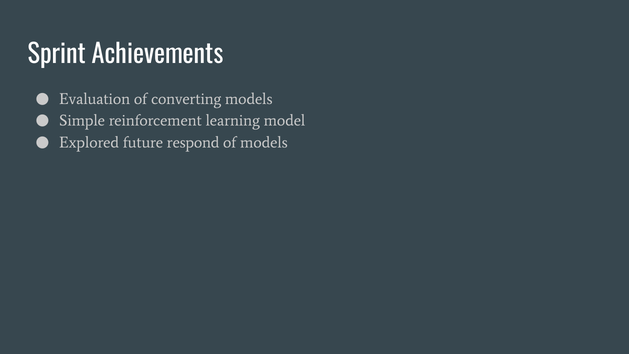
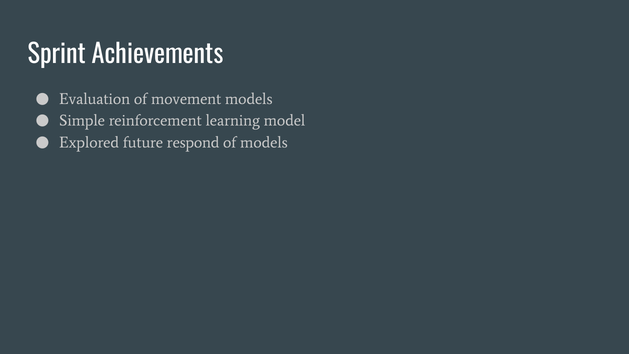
converting: converting -> movement (186, 99)
